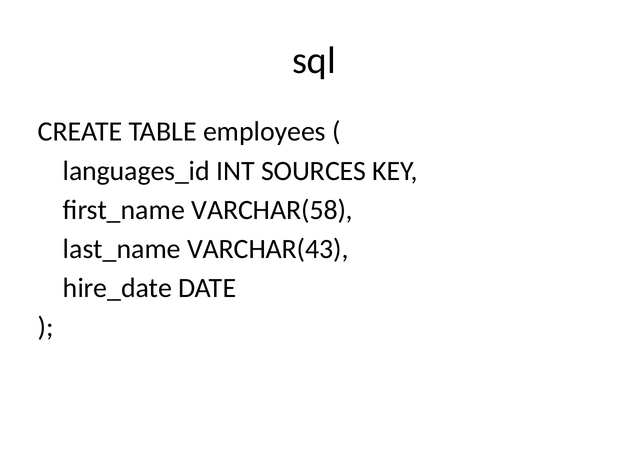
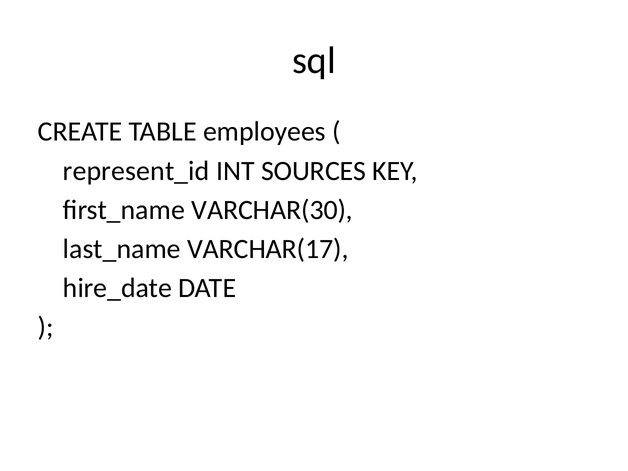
languages_id: languages_id -> represent_id (136, 171)
VARCHAR(58: VARCHAR(58 -> VARCHAR(30 (272, 210)
VARCHAR(43: VARCHAR(43 -> VARCHAR(17 (268, 249)
